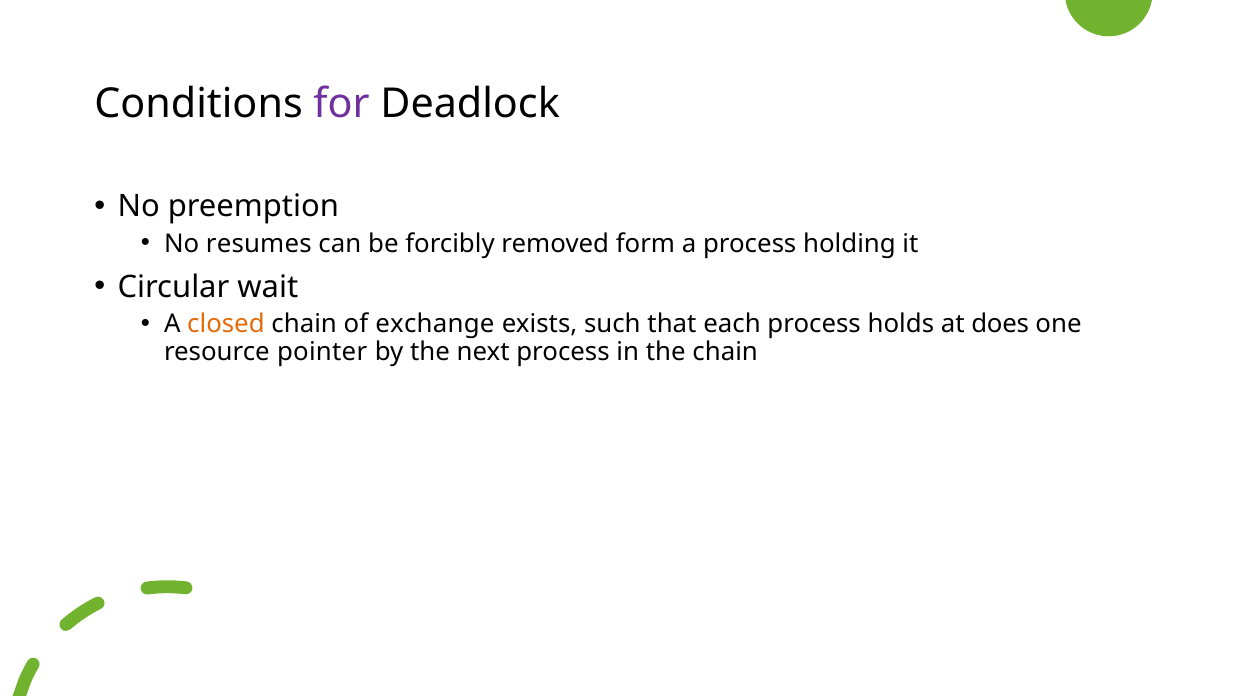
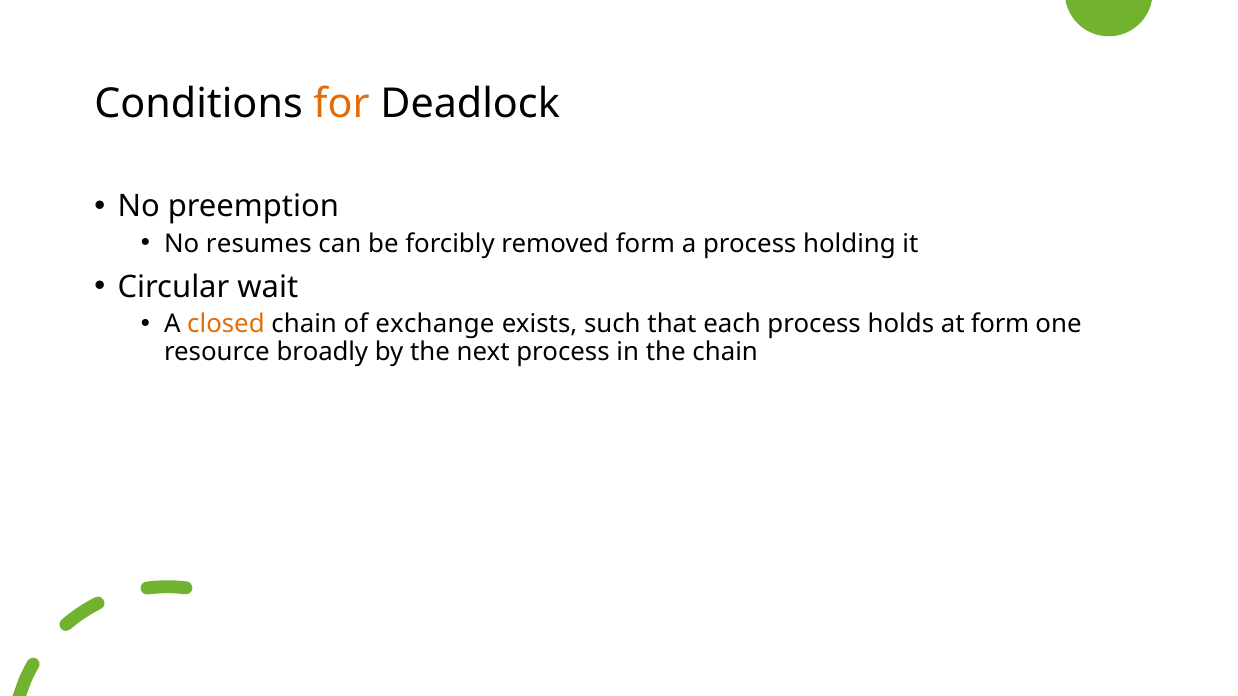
for colour: purple -> orange (342, 104)
at does: does -> form (1000, 324)
pointer: pointer -> broadly (322, 352)
